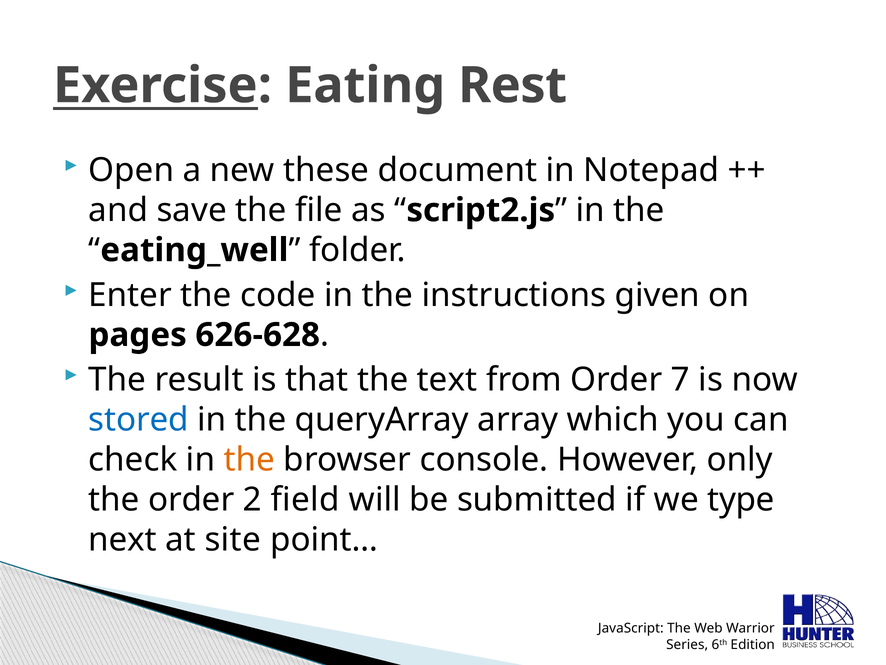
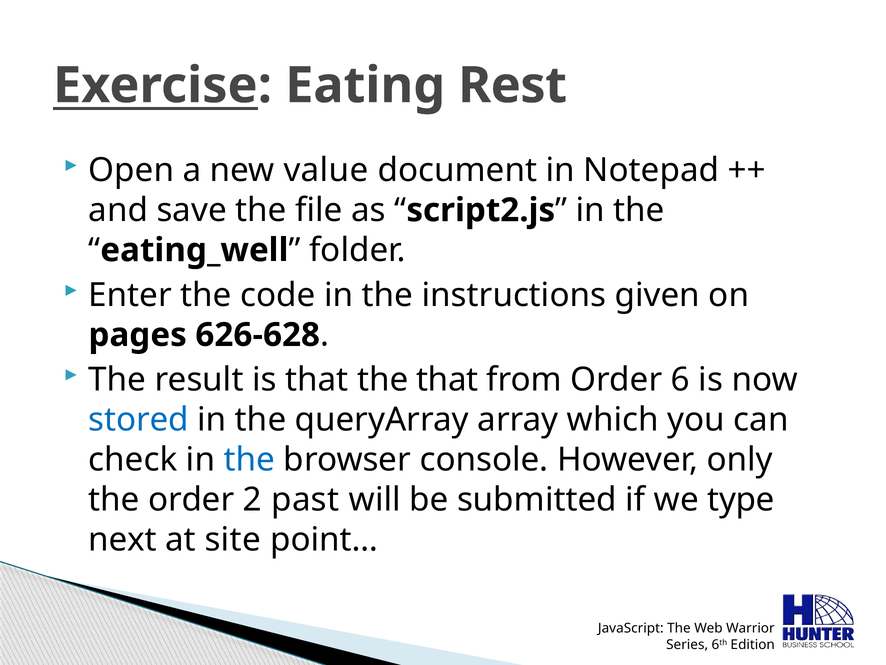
these: these -> value (326, 170)
the text: text -> that (447, 380)
7: 7 -> 6 (680, 380)
the colour: orange -> blue (249, 459)
field: field -> past (305, 499)
